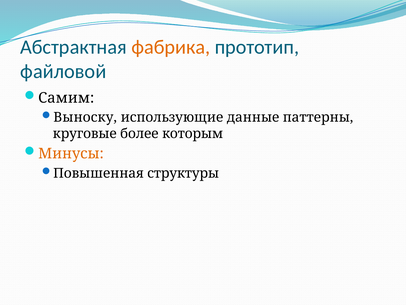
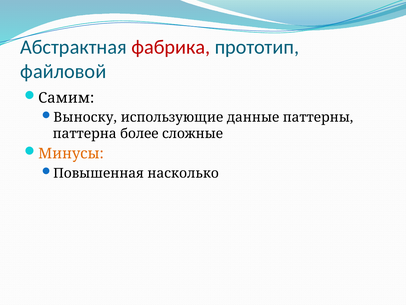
фабрика colour: orange -> red (171, 47)
круговые: круговые -> паттерна (85, 134)
которым: которым -> сложные (193, 134)
структуры: структуры -> насколько (183, 173)
